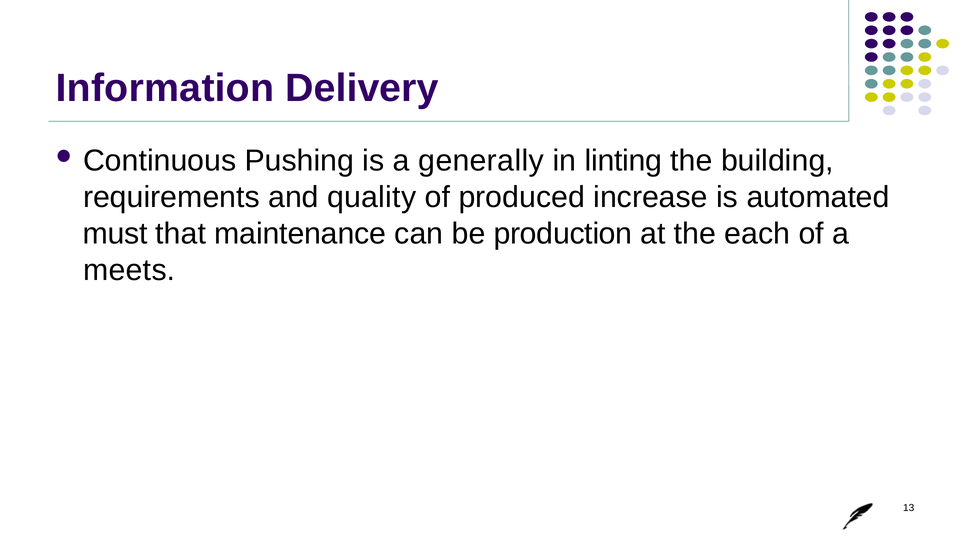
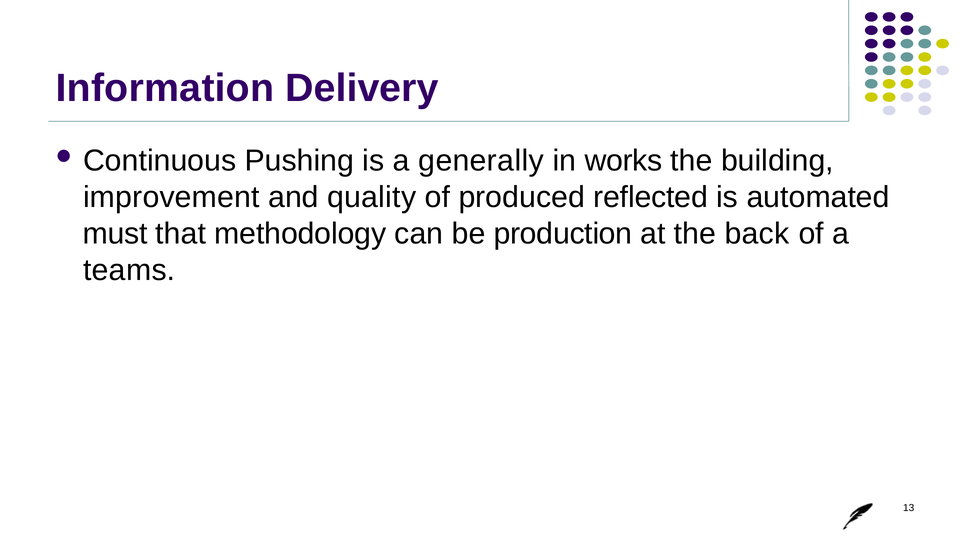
linting: linting -> works (623, 161)
requirements: requirements -> improvement (171, 197)
increase: increase -> reflected (651, 197)
maintenance: maintenance -> methodology (300, 233)
each: each -> back (757, 233)
meets: meets -> teams (129, 270)
